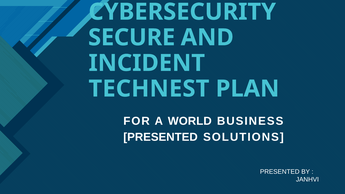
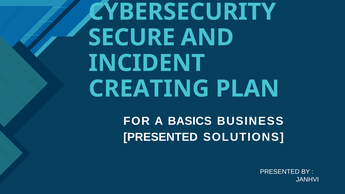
TECHNEST: TECHNEST -> CREATING (149, 89)
WORLD: WORLD -> BASICS (190, 121)
